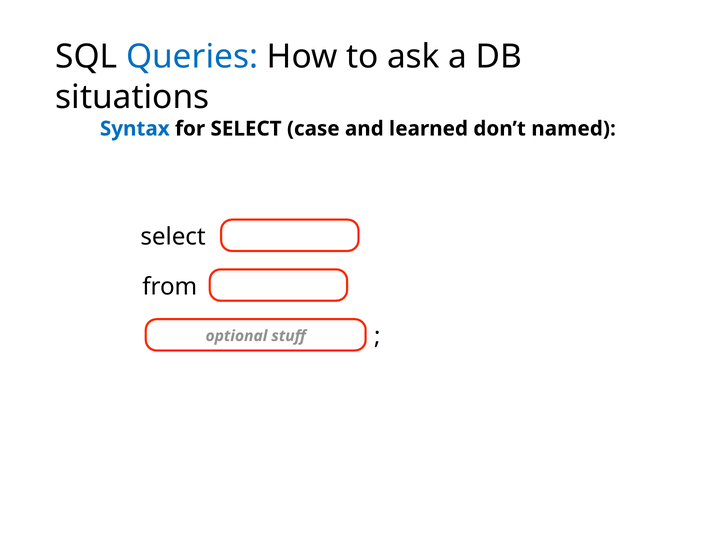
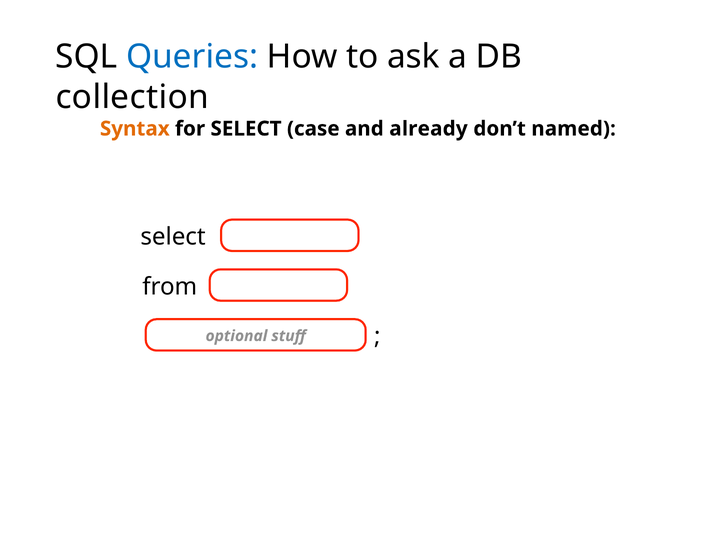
situations: situations -> collection (132, 97)
Syntax colour: blue -> orange (135, 129)
learned: learned -> already (428, 129)
